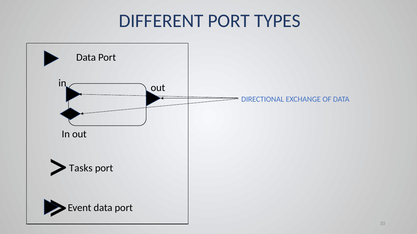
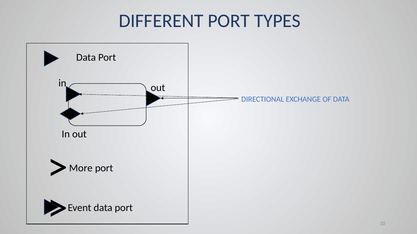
Tasks: Tasks -> More (81, 168)
